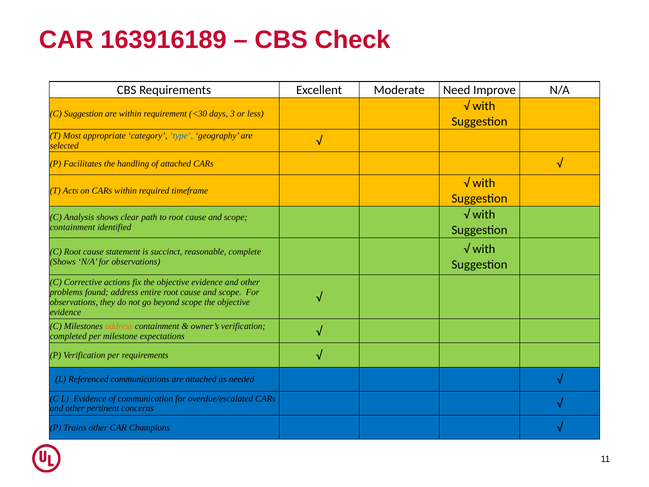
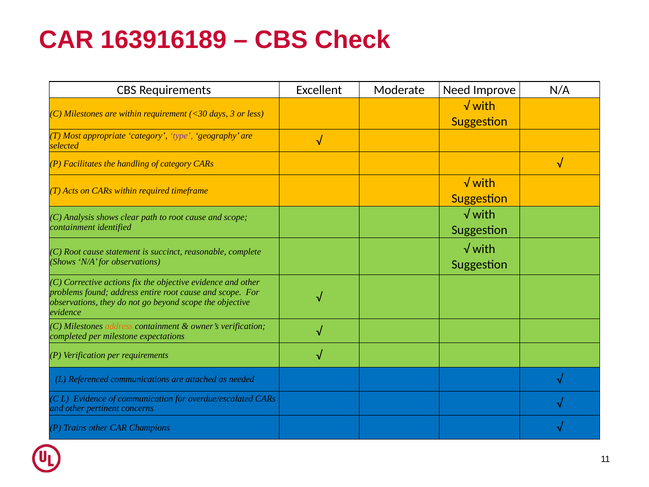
Suggestion: Suggestion -> Milestones (83, 114)
type colour: blue -> purple (181, 136)
of attached: attached -> category (176, 164)
